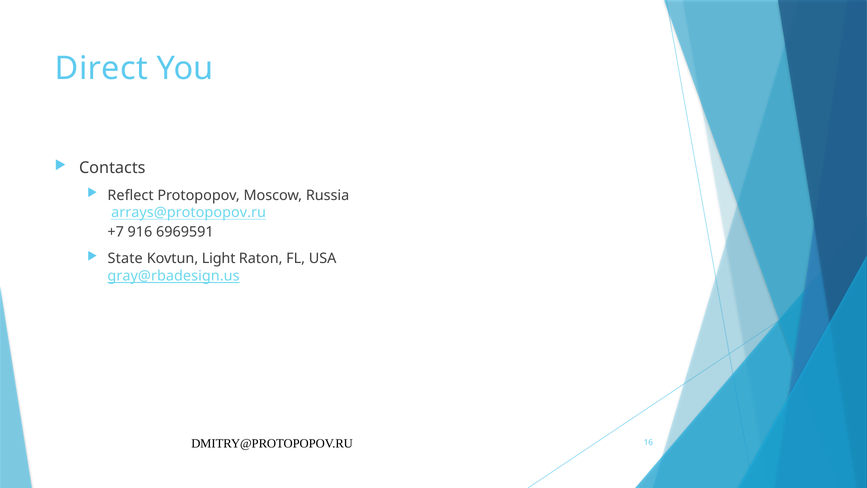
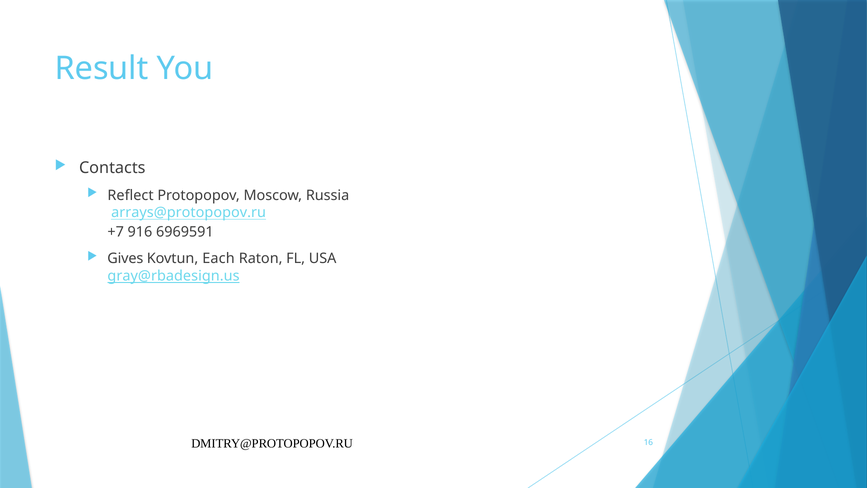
Direct: Direct -> Result (102, 68)
State: State -> Gives (125, 258)
Light: Light -> Each (218, 258)
